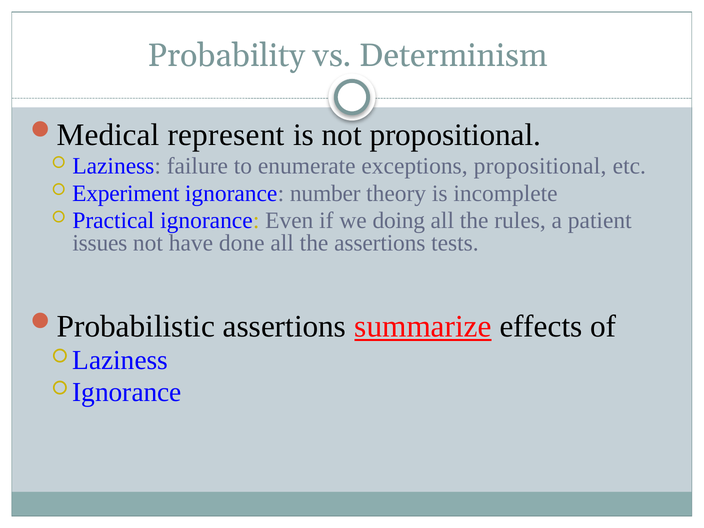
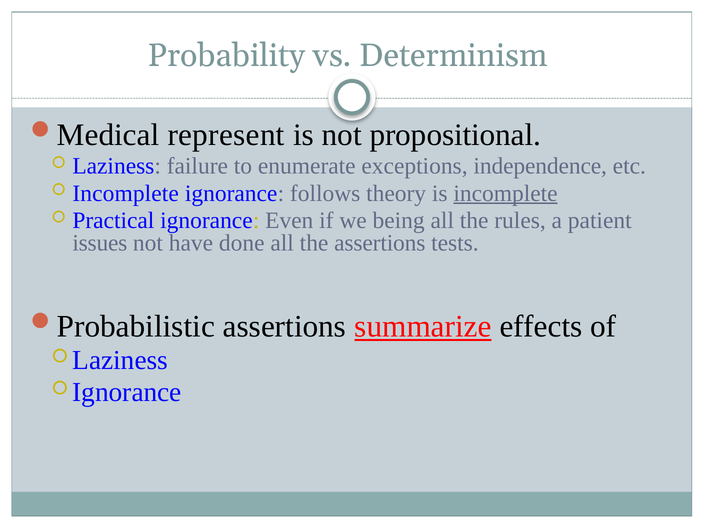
exceptions propositional: propositional -> independence (540, 166)
Experiment: Experiment -> Incomplete (126, 193)
number: number -> follows (325, 193)
incomplete underline: none -> present (506, 193)
doing: doing -> being (399, 221)
